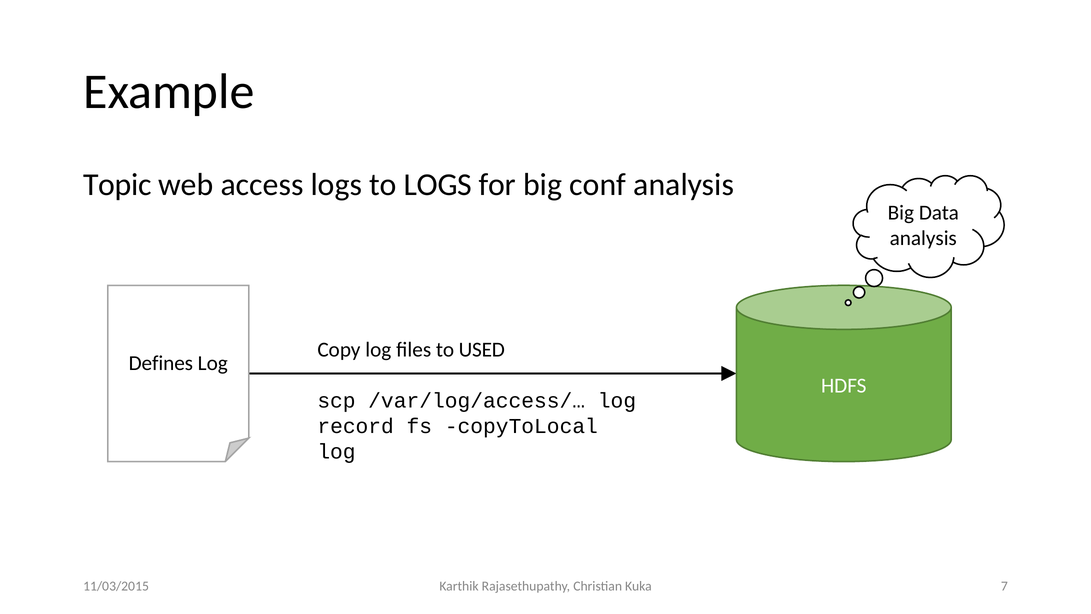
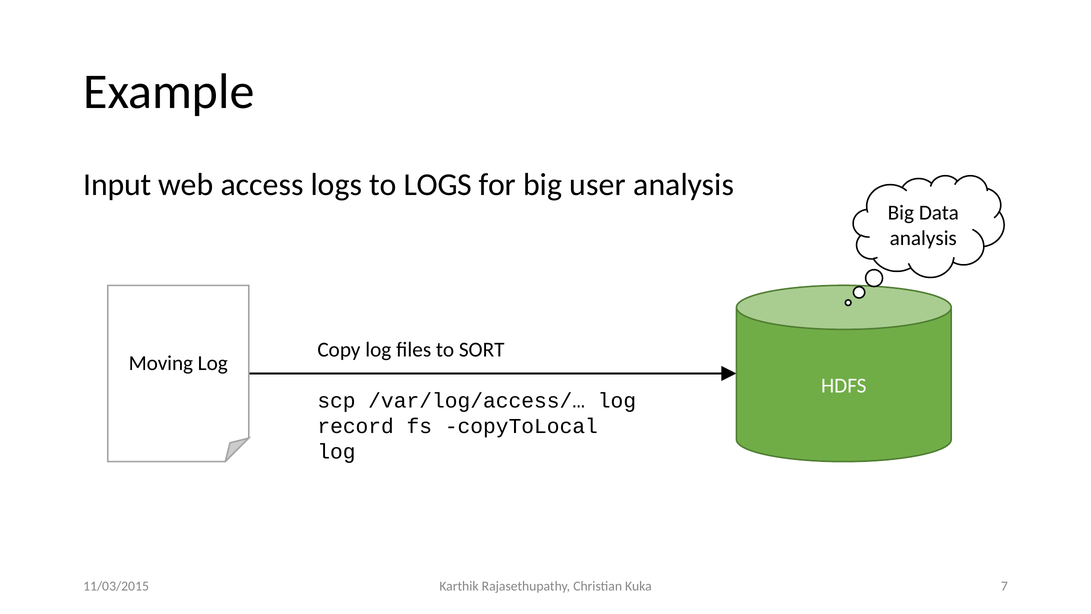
Topic: Topic -> Input (117, 184)
conf: conf -> user (598, 184)
USED: USED -> SORT (482, 350)
Defines: Defines -> Moving (161, 363)
